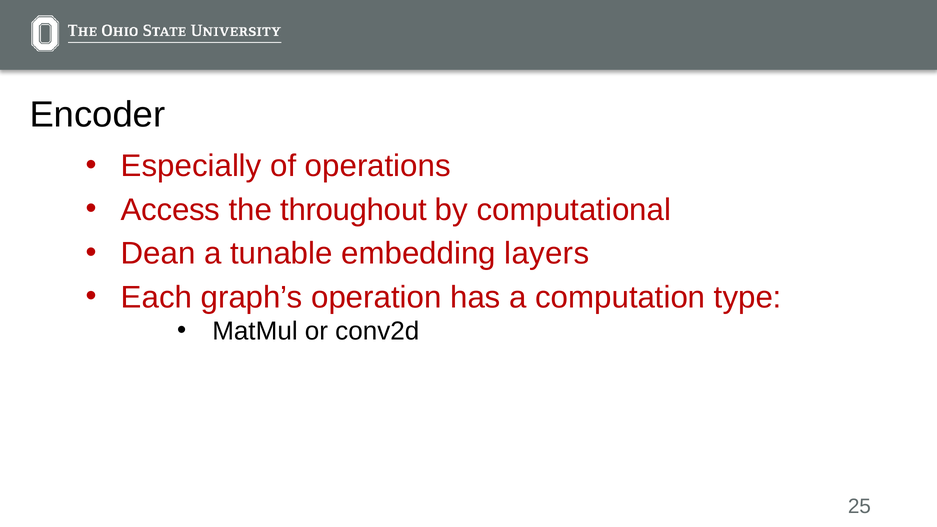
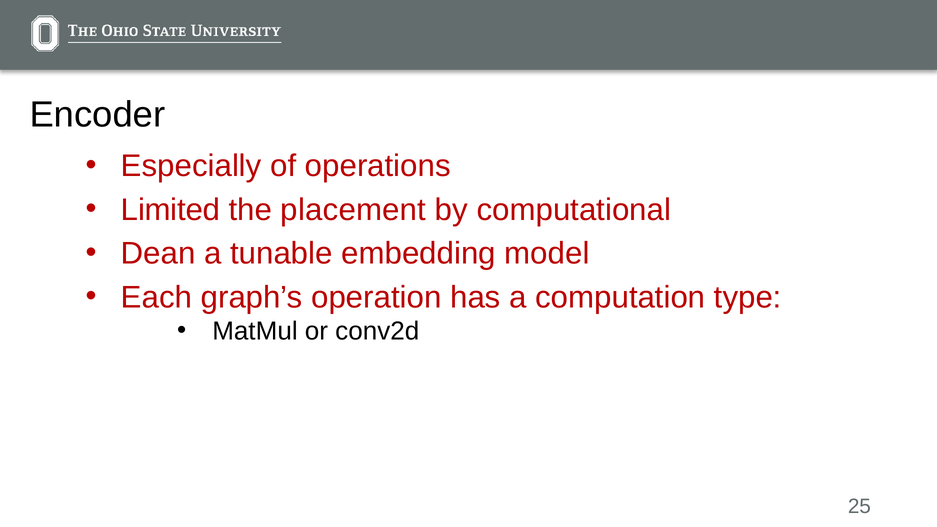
Access: Access -> Limited (170, 210)
throughout: throughout -> placement (353, 210)
layers: layers -> model (547, 254)
